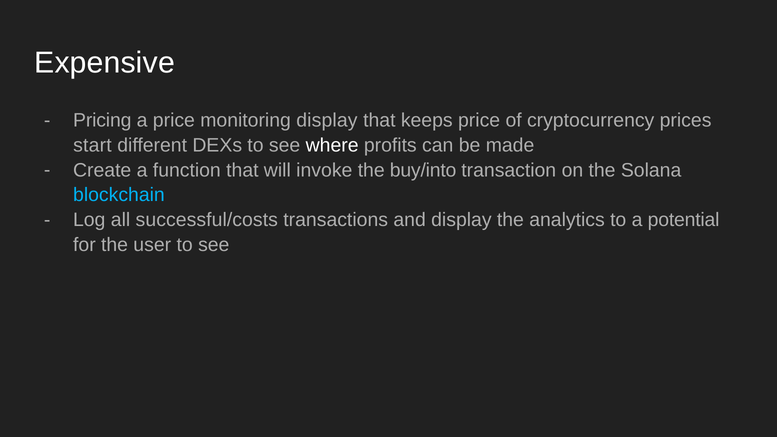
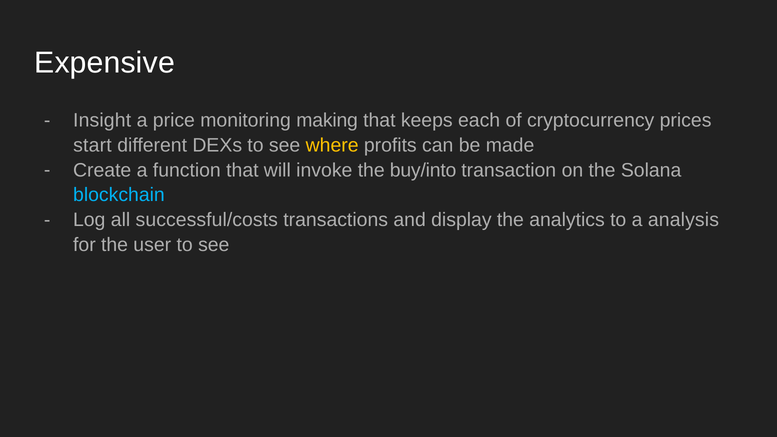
Pricing: Pricing -> Insight (102, 120)
monitoring display: display -> making (327, 120)
keeps price: price -> each (479, 120)
where colour: white -> yellow (332, 145)
potential: potential -> analysis (683, 220)
